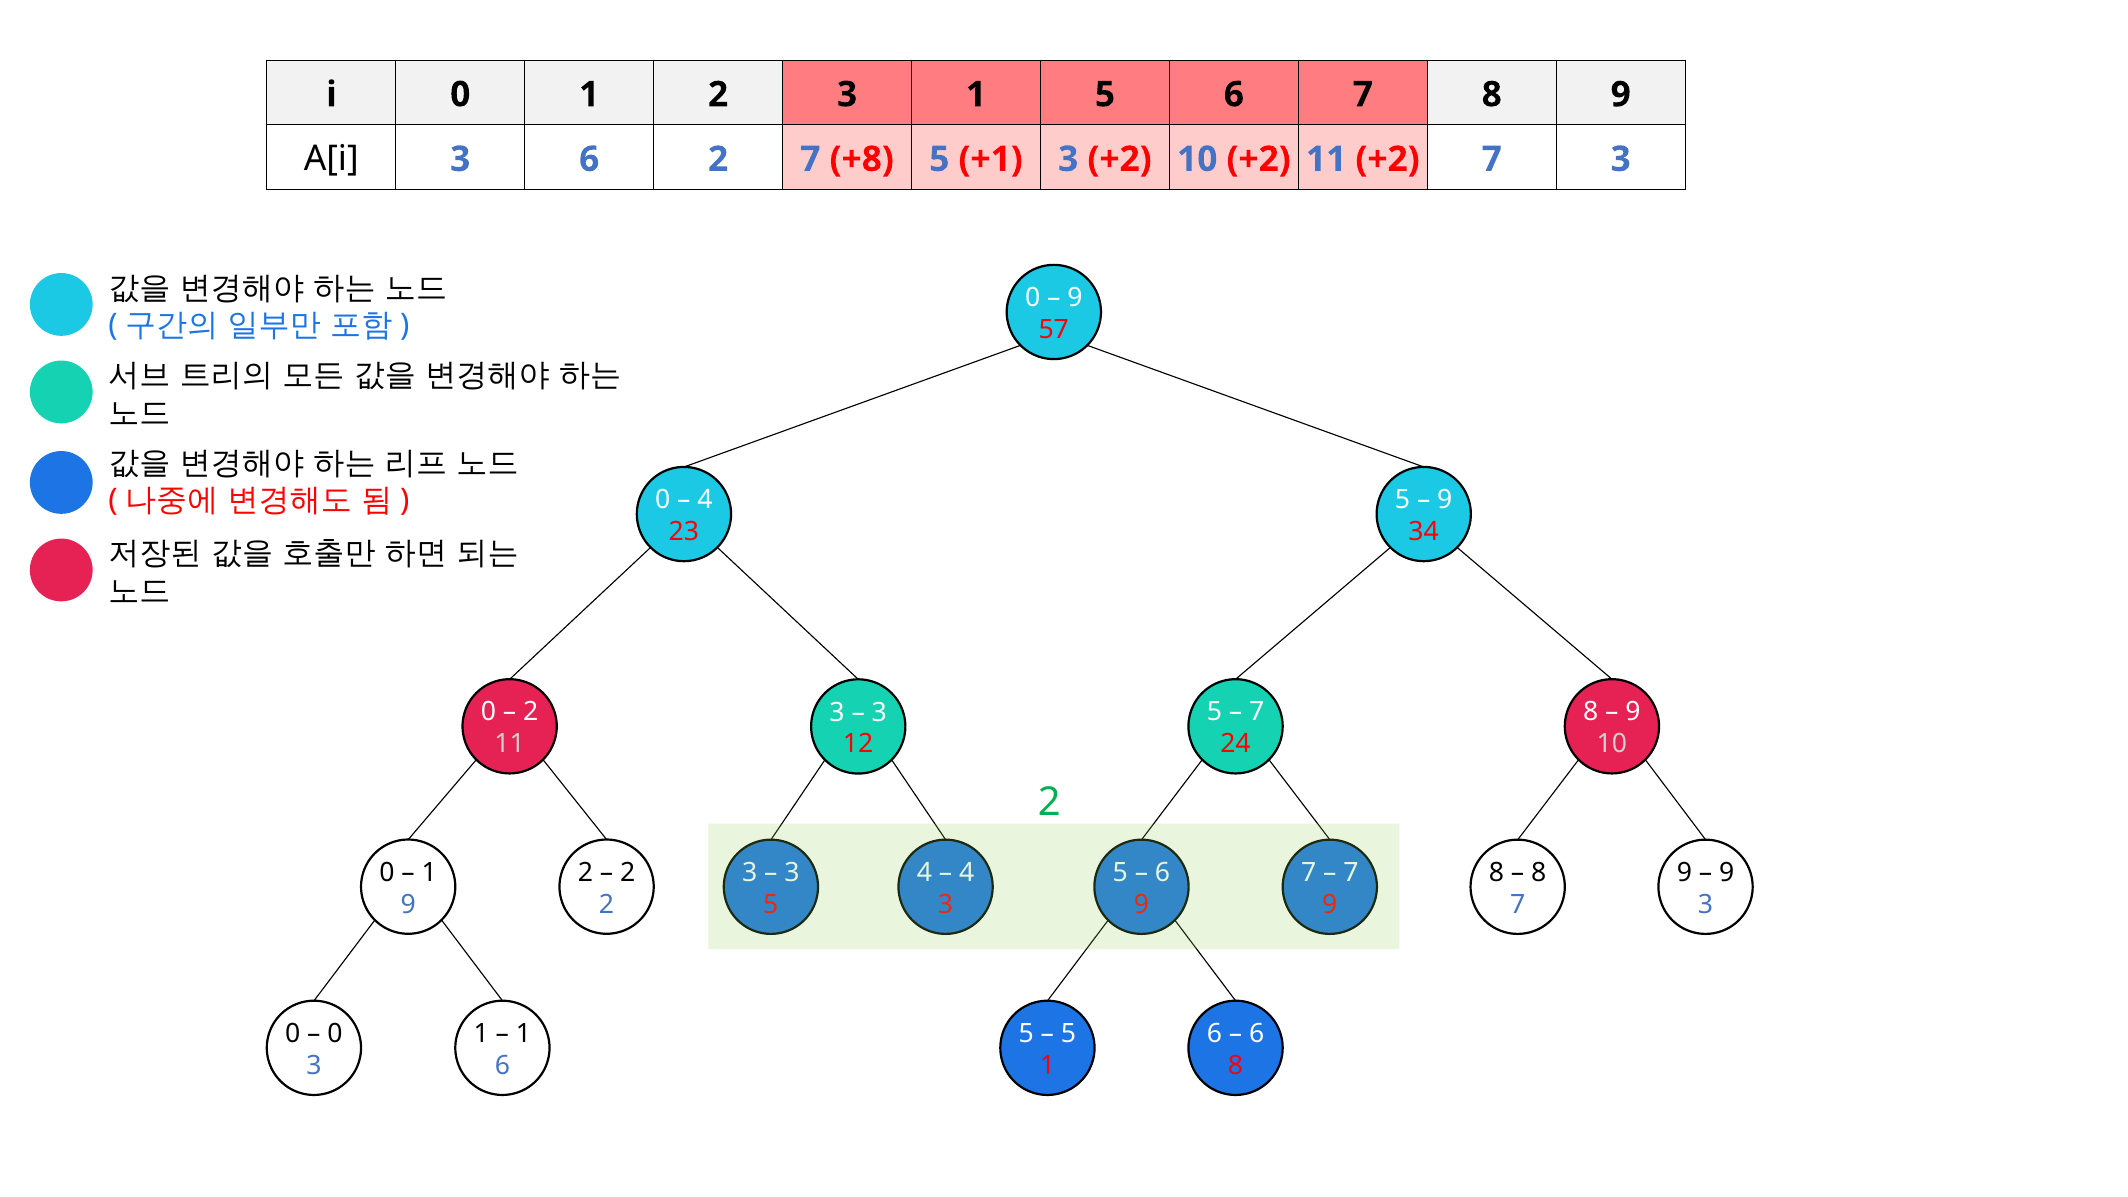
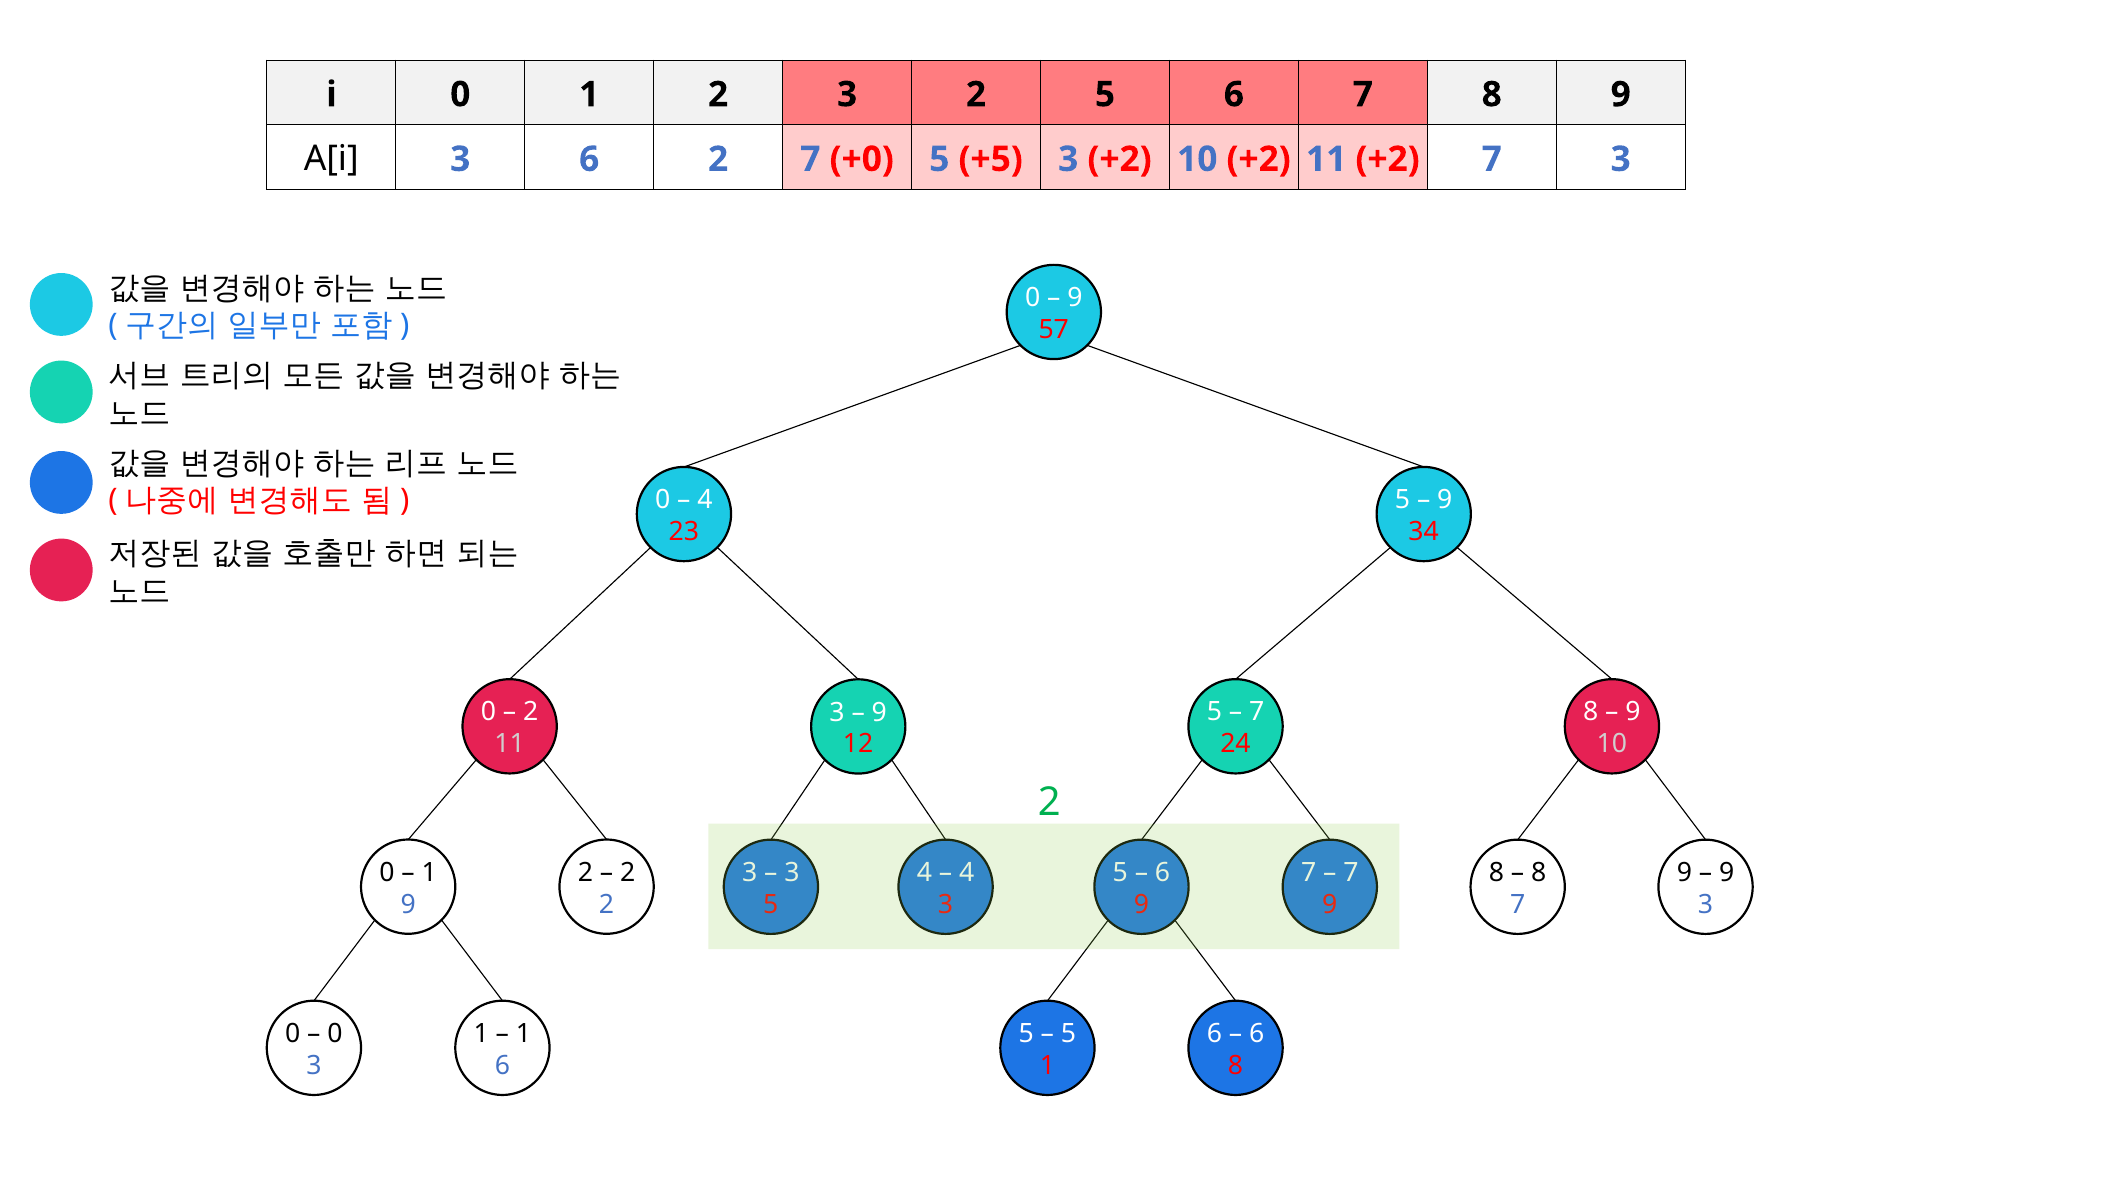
2 3 1: 1 -> 2 (976, 95)
+8: +8 -> +0 (862, 159)
+1: +1 -> +5 (991, 159)
3: 3 -> 9 (879, 712)
